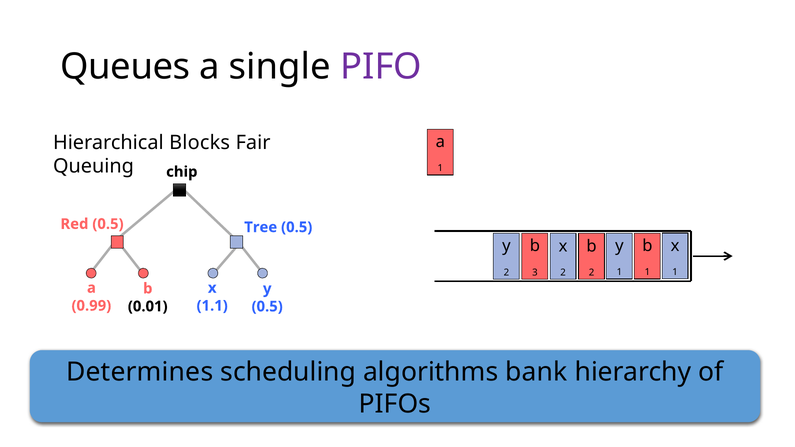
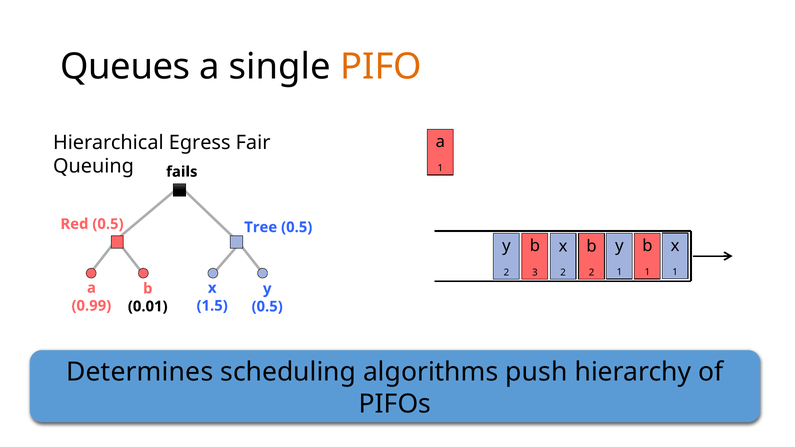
PIFO colour: purple -> orange (381, 67)
Blocks: Blocks -> Egress (200, 143)
chip: chip -> fails (182, 172)
1.1: 1.1 -> 1.5 (212, 306)
bank: bank -> push (536, 372)
